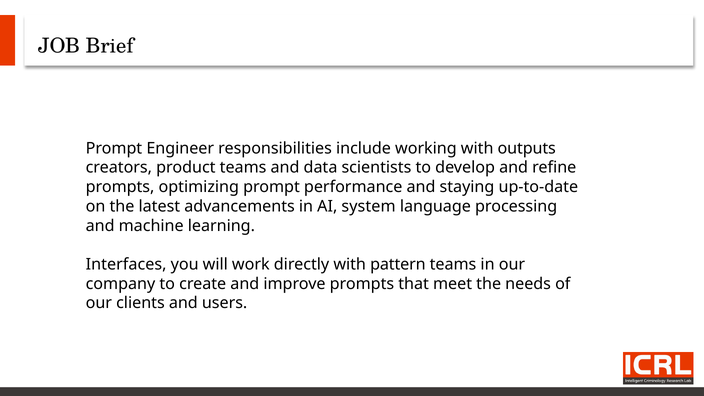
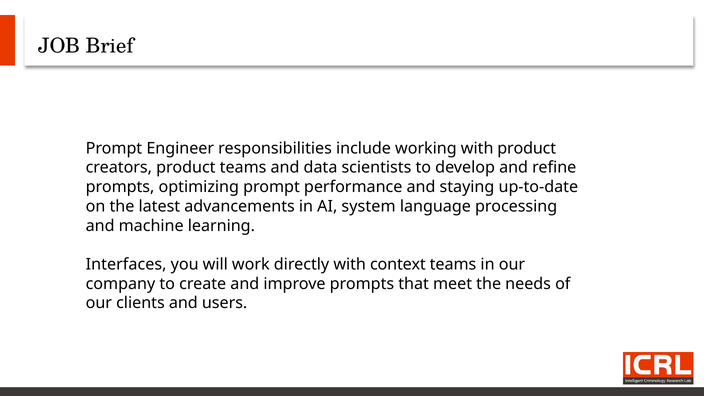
with outputs: outputs -> product (527, 148)
pattern: pattern -> context (398, 264)
